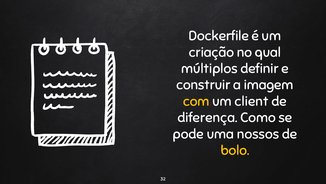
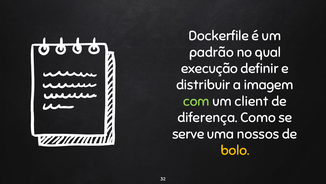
criação: criação -> padrão (211, 52)
múltiplos: múltiplos -> execução (209, 68)
construir: construir -> distribuir (203, 85)
com colour: yellow -> light green (196, 101)
pode: pode -> serve (188, 134)
